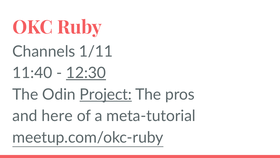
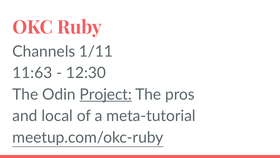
11:40: 11:40 -> 11:63 (32, 73)
12:30 underline: present -> none (86, 73)
here: here -> local (57, 116)
